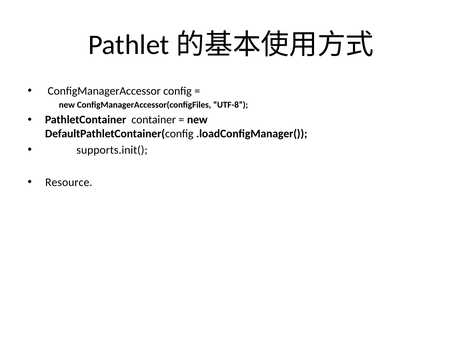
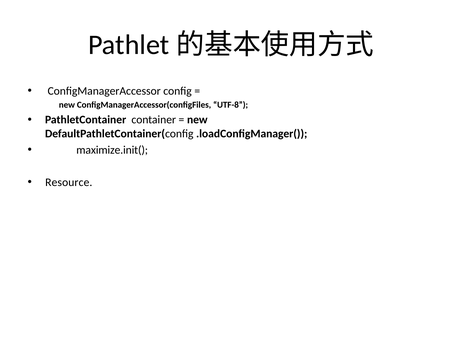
supports.init(: supports.init( -> maximize.init( (112, 150)
